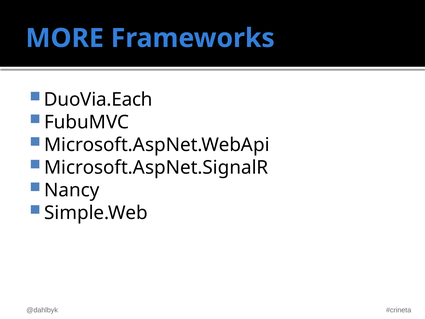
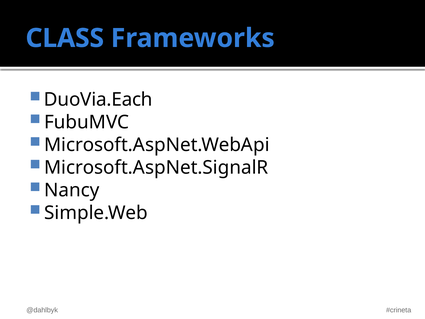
MORE: MORE -> CLASS (65, 38)
